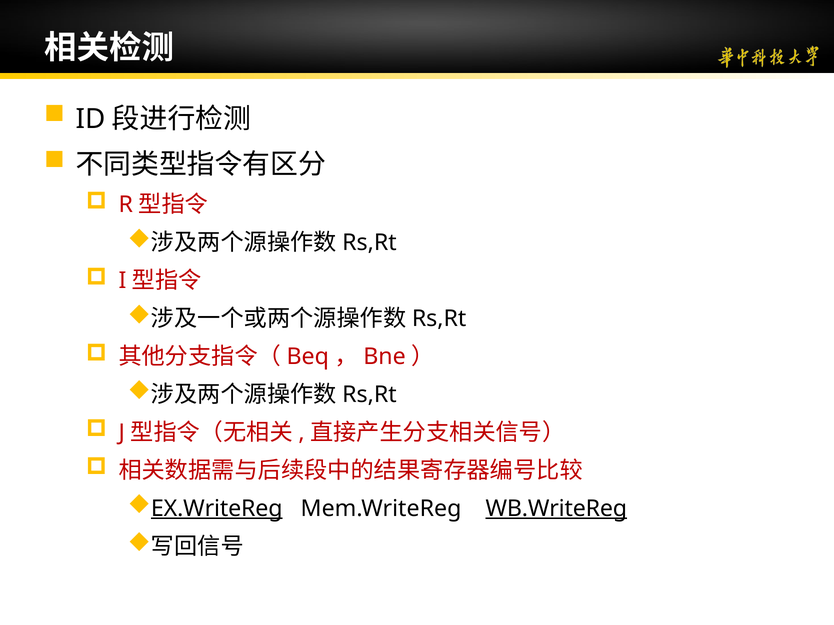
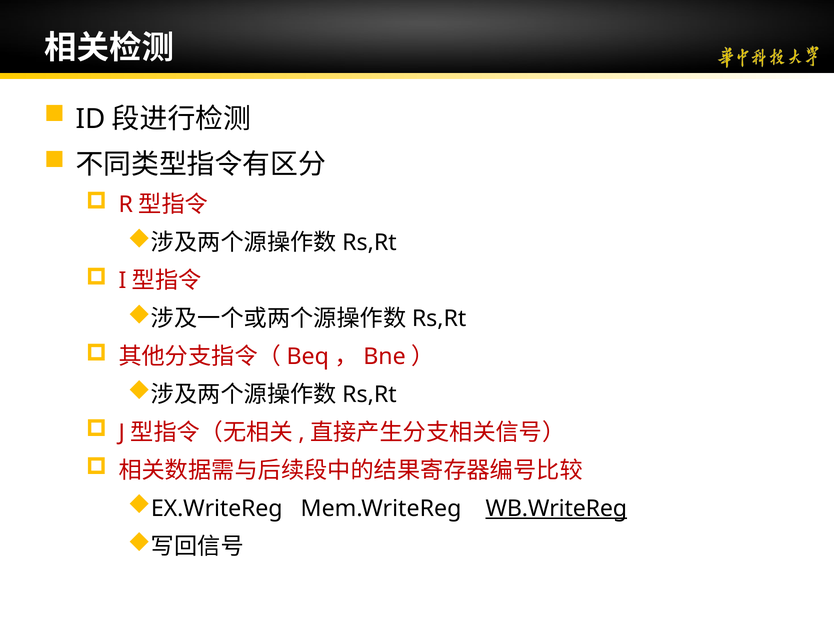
EX.WriteReg underline: present -> none (217, 509)
